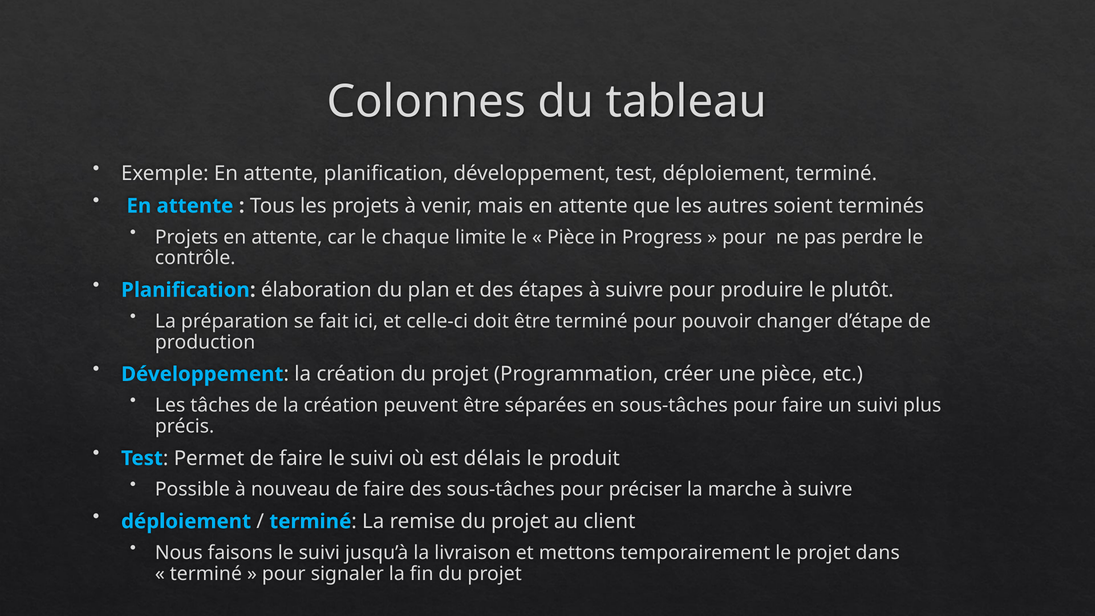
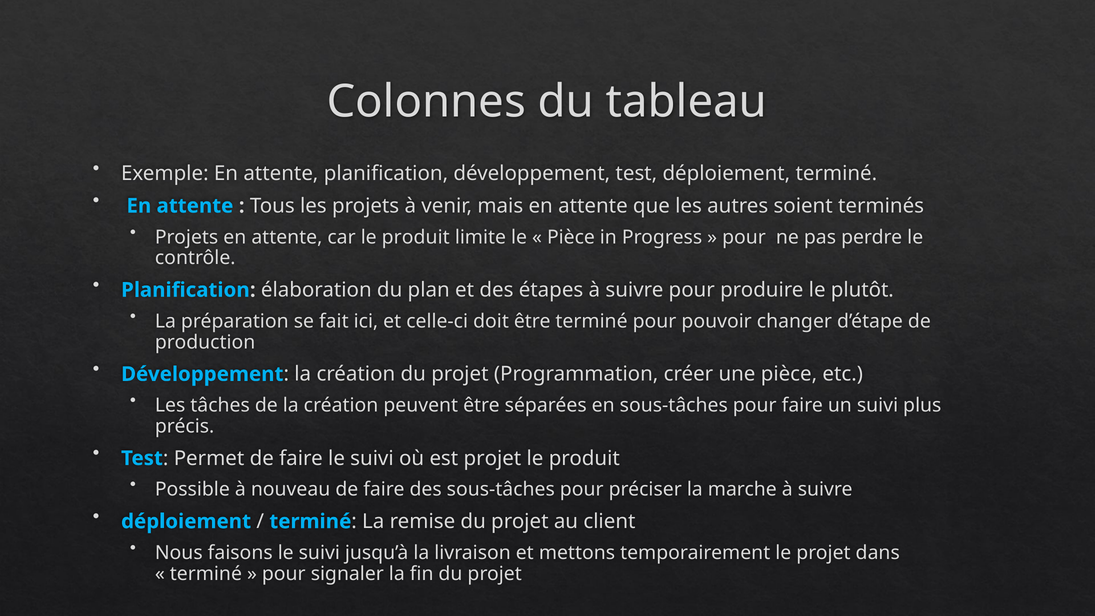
car le chaque: chaque -> produit (416, 237)
est délais: délais -> projet (492, 458)
